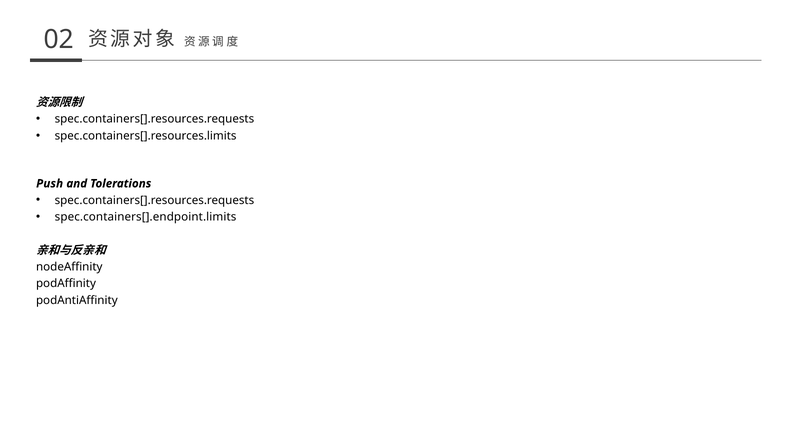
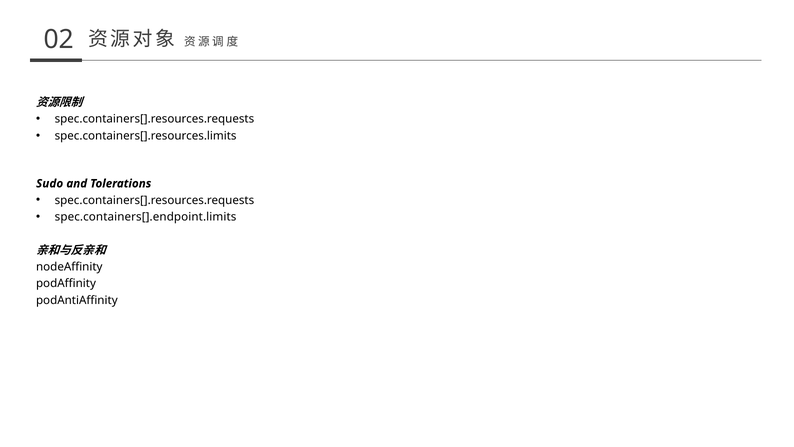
Push: Push -> Sudo (50, 183)
